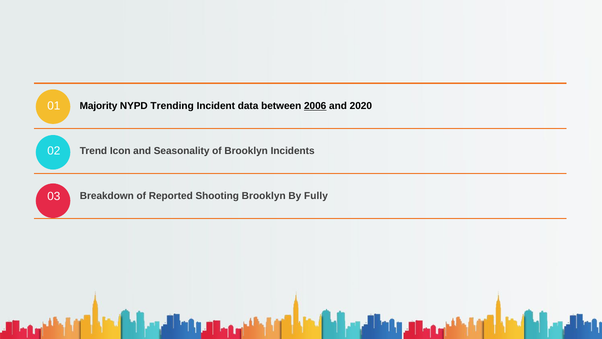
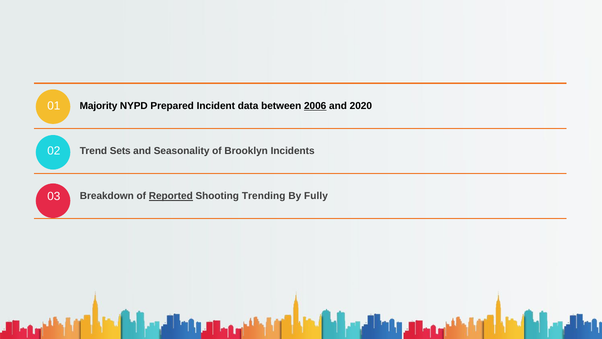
Trending: Trending -> Prepared (172, 106)
Icon: Icon -> Sets (120, 151)
Reported underline: none -> present (171, 196)
Shooting Brooklyn: Brooklyn -> Trending (264, 196)
